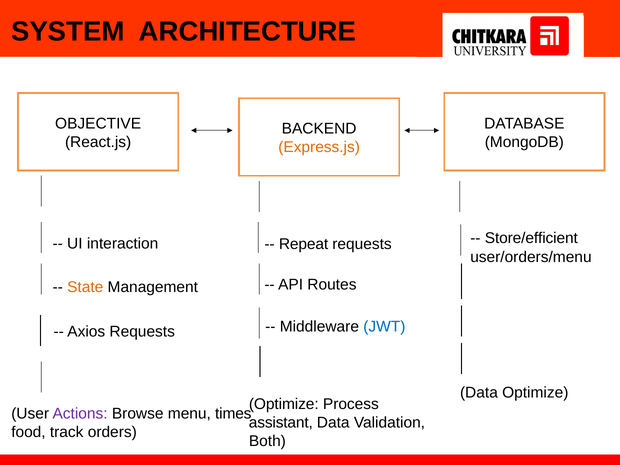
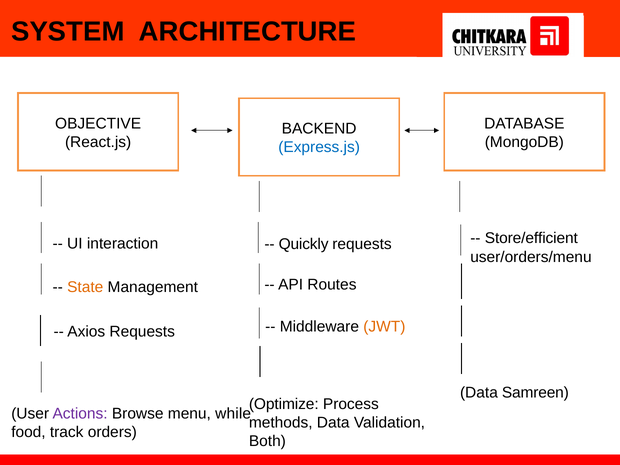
Express.js colour: orange -> blue (319, 147)
Repeat: Repeat -> Quickly (304, 244)
JWT colour: blue -> orange (384, 327)
Data Optimize: Optimize -> Samreen (535, 393)
times: times -> while (233, 413)
assistant: assistant -> methods (281, 423)
